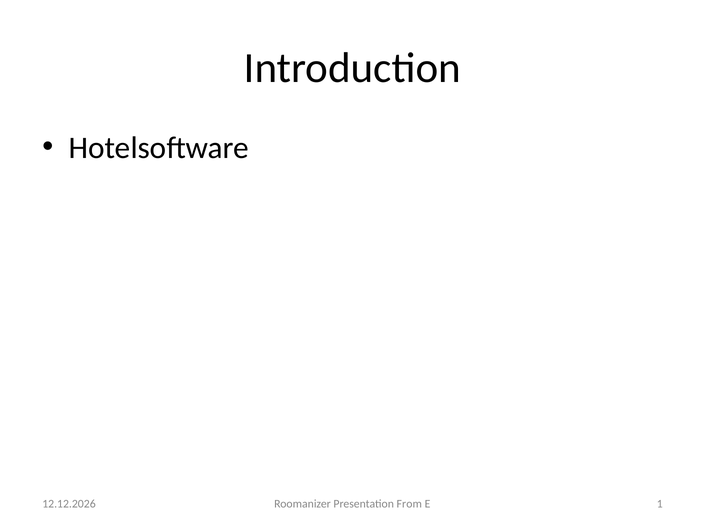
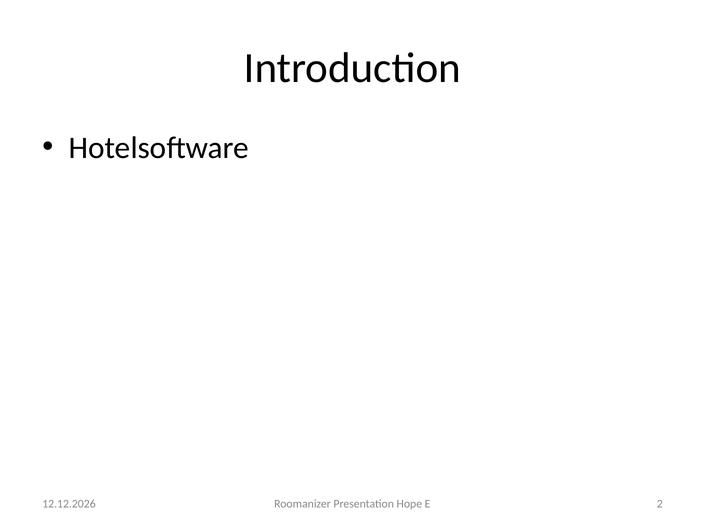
From: From -> Hope (409, 505)
1: 1 -> 2 (660, 505)
